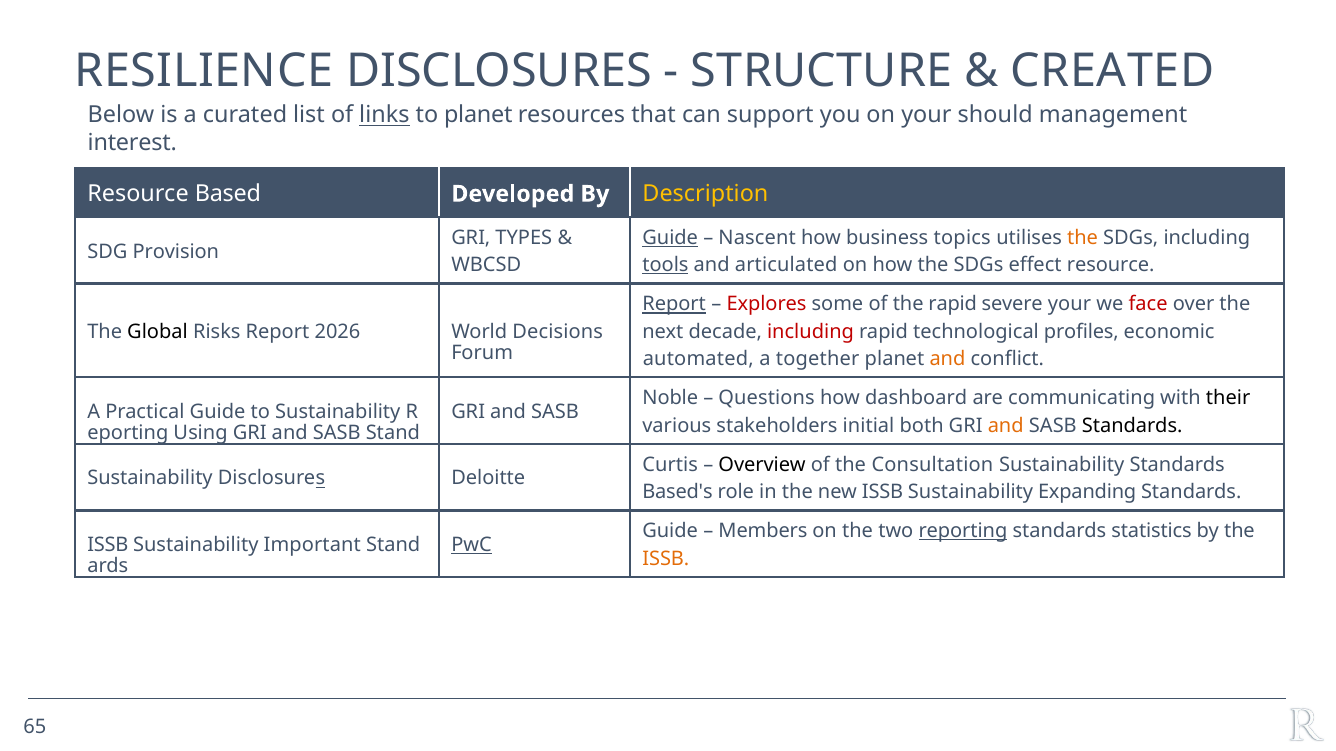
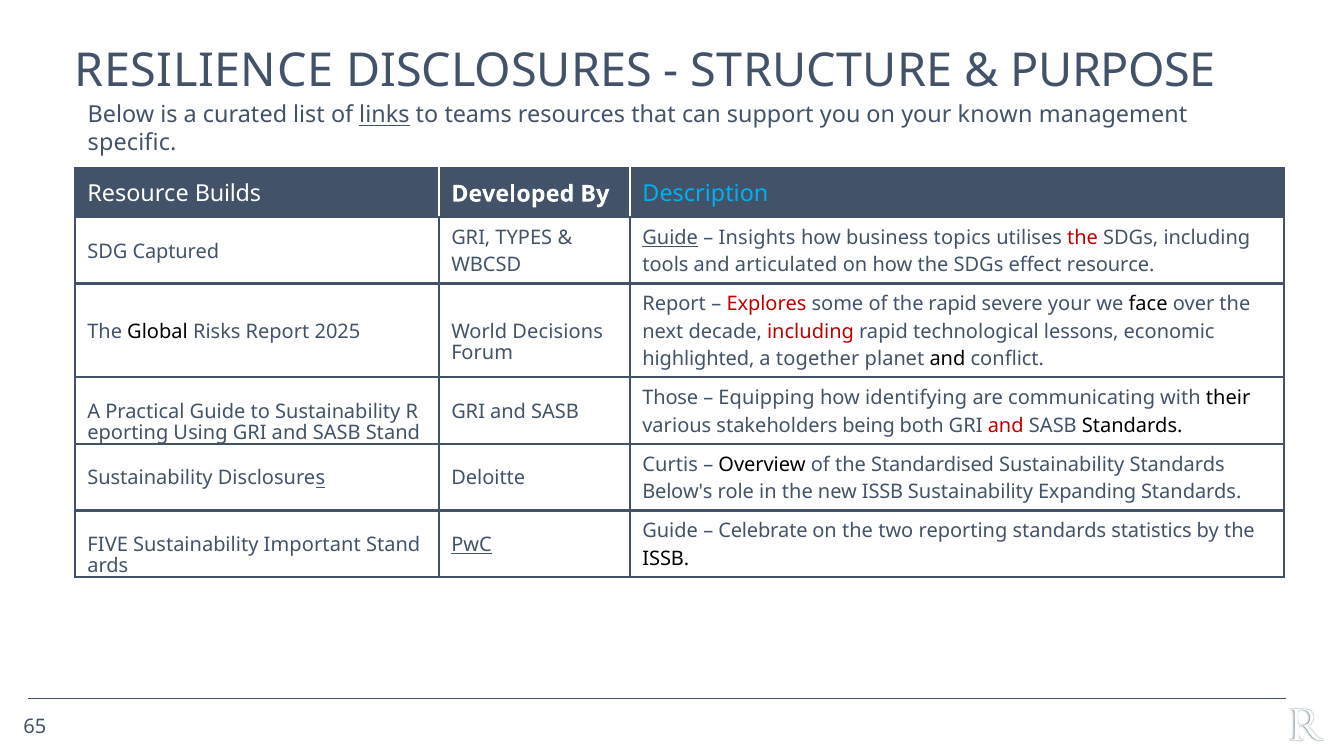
CREATED: CREATED -> PURPOSE (1113, 71)
to planet: planet -> teams (478, 115)
should: should -> known (995, 115)
interest: interest -> specific (132, 143)
Based: Based -> Builds (228, 194)
Description colour: yellow -> light blue (705, 194)
Nascent: Nascent -> Insights (757, 238)
the colour: orange -> red (1083, 238)
Provision: Provision -> Captured (176, 252)
tools underline: present -> none (665, 265)
Report underline: present -> none (674, 305)
face colour: red -> black (1148, 305)
2026: 2026 -> 2025 (337, 332)
profiles: profiles -> lessons (1081, 332)
automated: automated -> highlighted (698, 359)
and colour: orange -> black (947, 359)
Noble: Noble -> Those (670, 398)
Questions: Questions -> Equipping (767, 398)
dashboard: dashboard -> identifying (916, 398)
initial: initial -> being (869, 426)
and colour: orange -> red (1006, 426)
Consultation: Consultation -> Standardised (933, 465)
Based's: Based's -> Below's (677, 492)
Members: Members -> Celebrate (763, 532)
reporting underline: present -> none (963, 532)
ISSB: ISSB -> FIVE (108, 545)
ISSB colour: orange -> black (666, 559)
